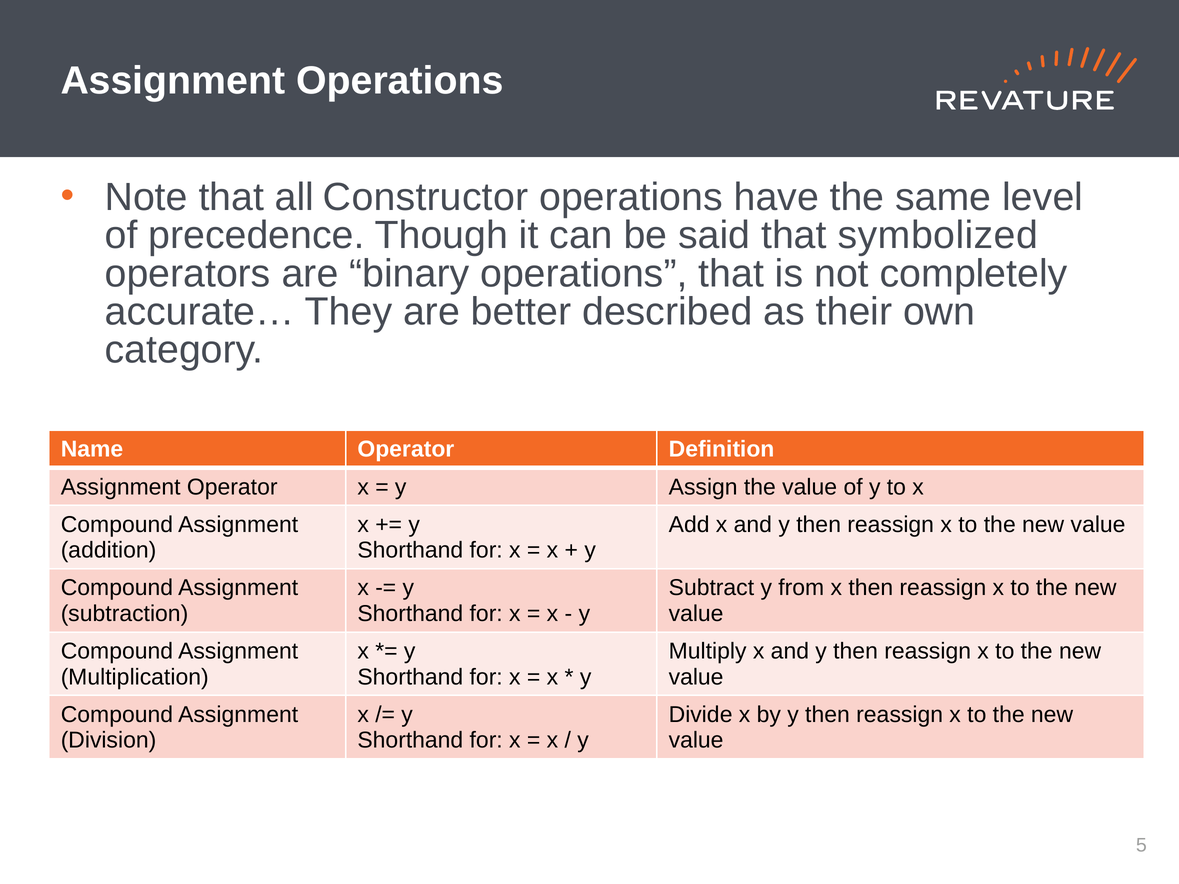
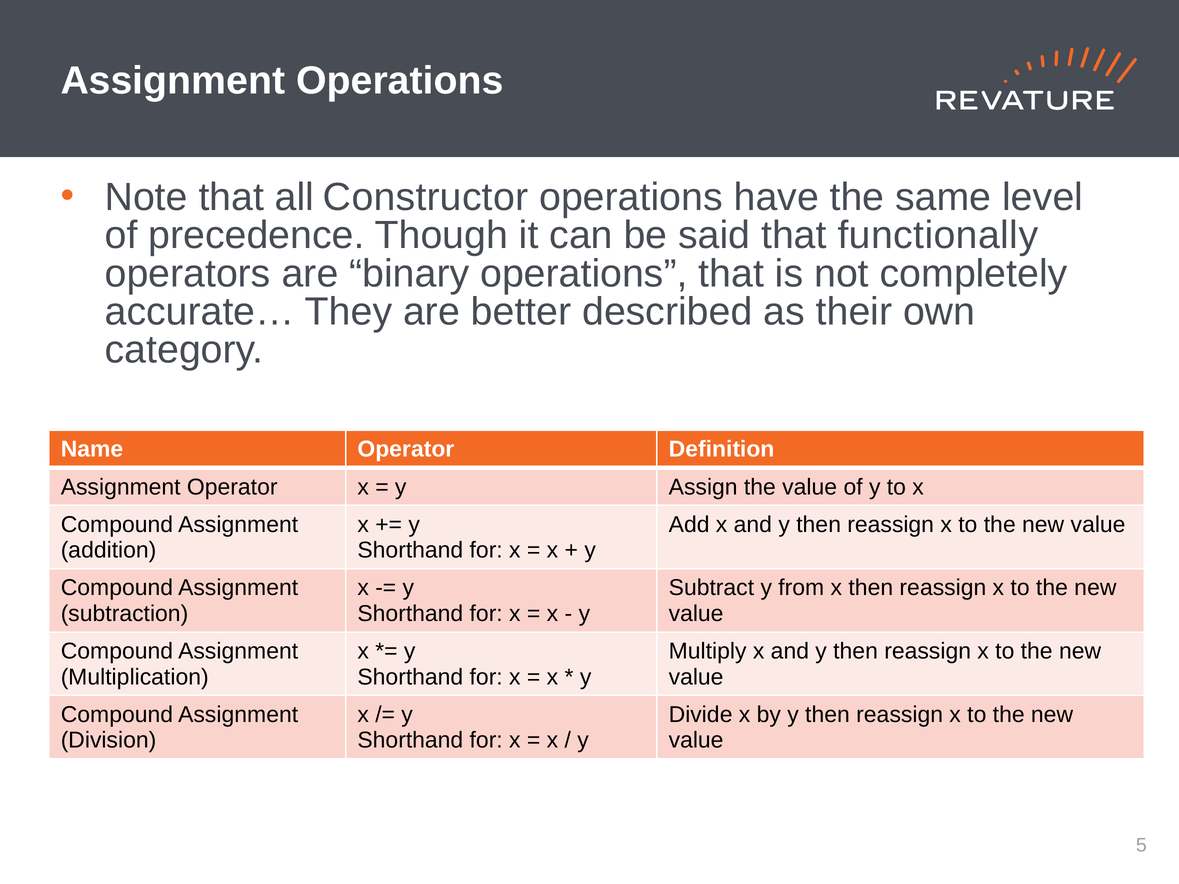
symbolized: symbolized -> functionally (938, 235)
